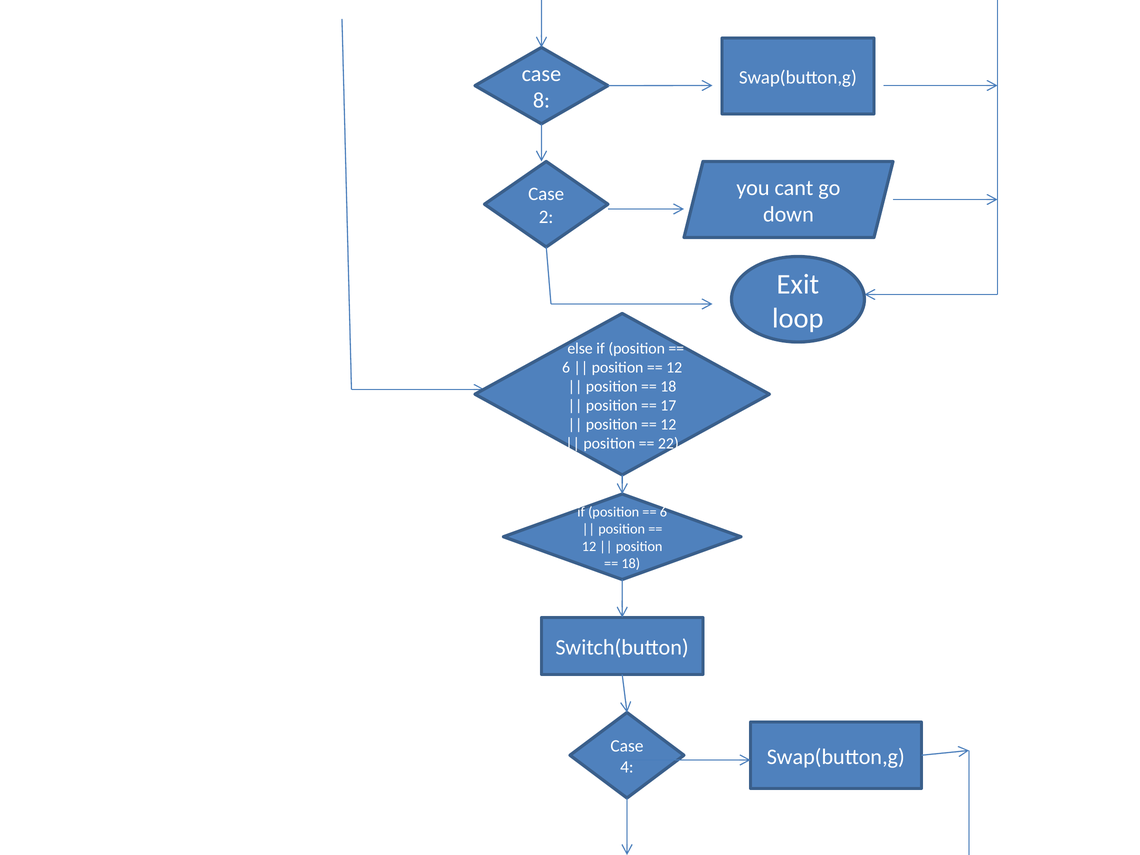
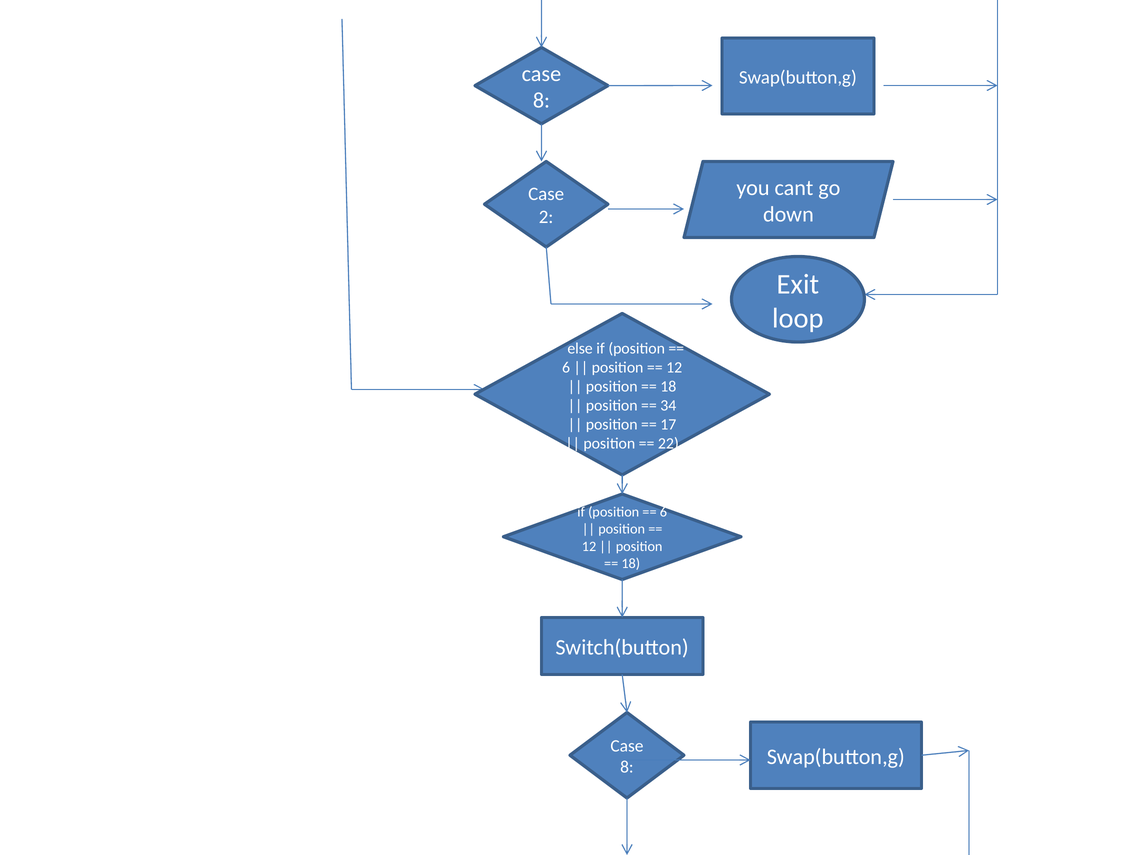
17: 17 -> 34 (668, 406)
12: 12 -> 17 (668, 425)
4: 4 -> 8 (627, 767)
